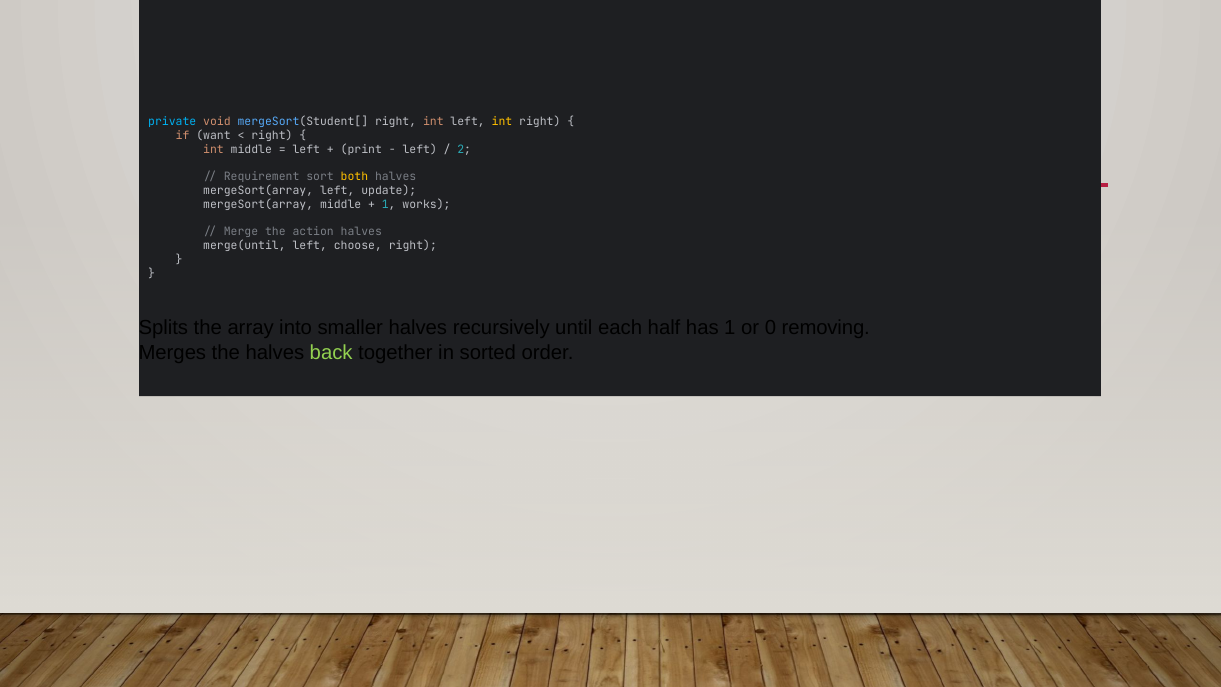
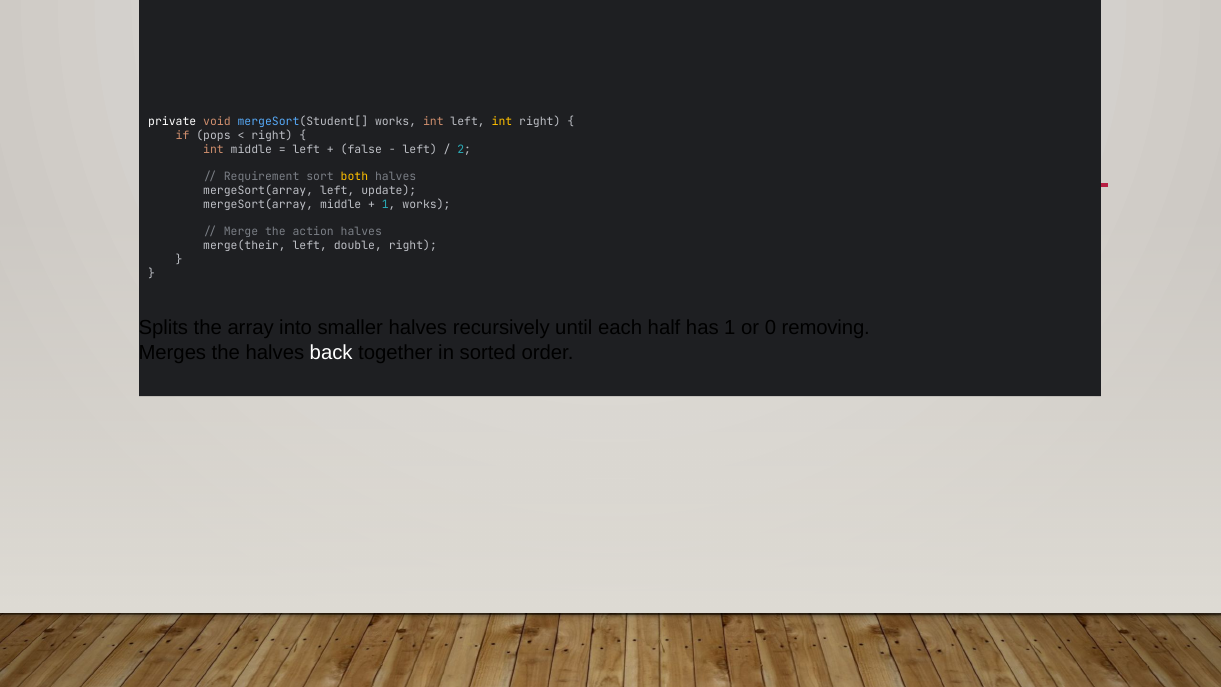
private colour: light blue -> white (172, 122)
mergeSort(Student[ right: right -> works (396, 122)
want: want -> pops (214, 136)
print: print -> false (361, 149)
merge(until: merge(until -> merge(their (244, 246)
choose: choose -> double (358, 246)
back colour: light green -> white (331, 352)
